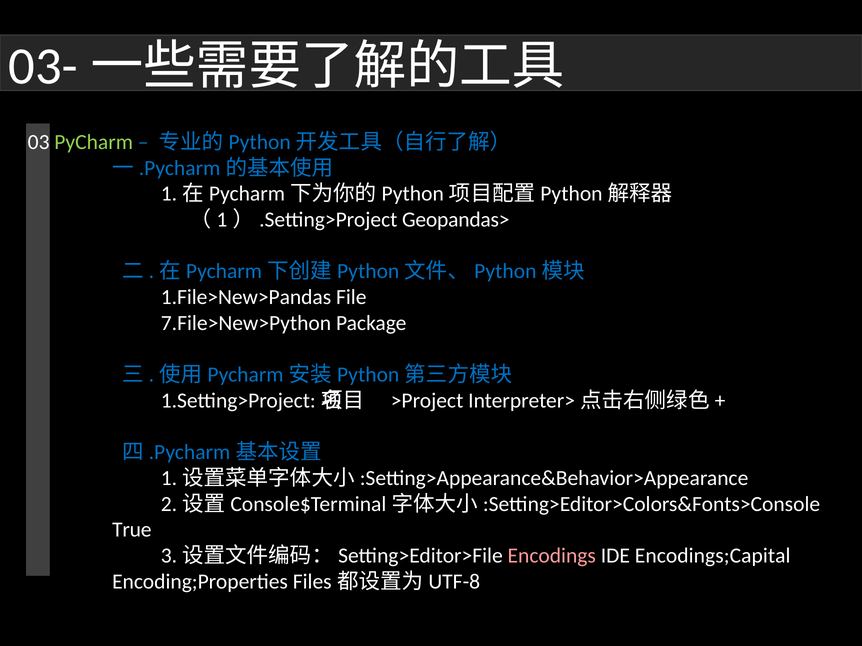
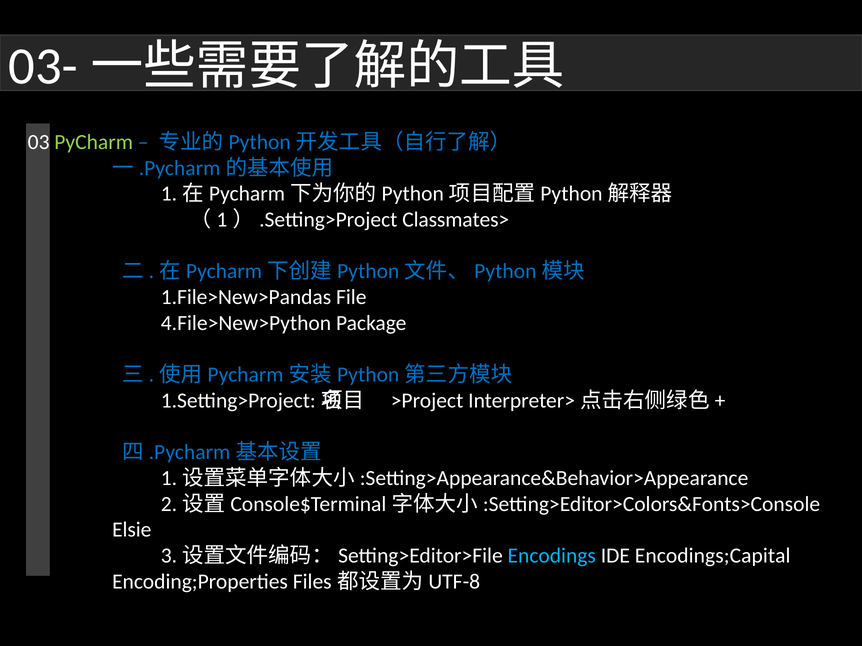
Geopandas>: Geopandas> -> Classmates> (456, 220)
7.File>New>Python: 7.File>New>Python -> 4.File>New>Python (246, 323)
True: True -> Elsie (132, 530)
Encodings colour: pink -> light blue (552, 556)
